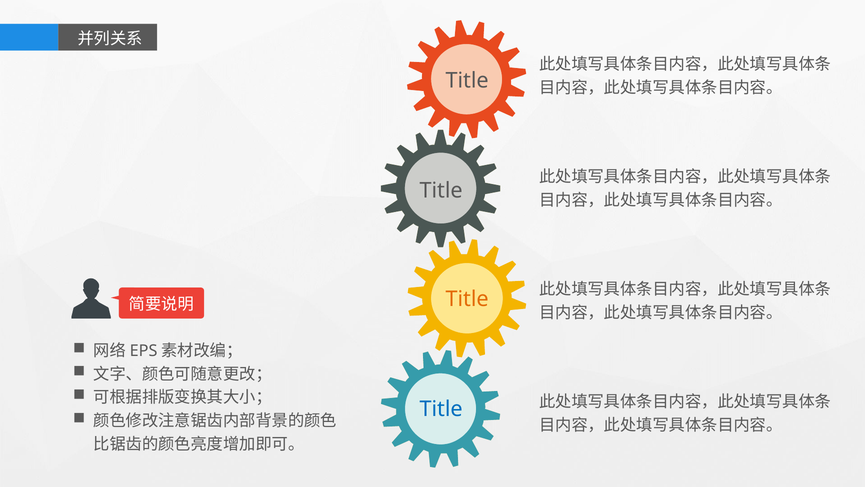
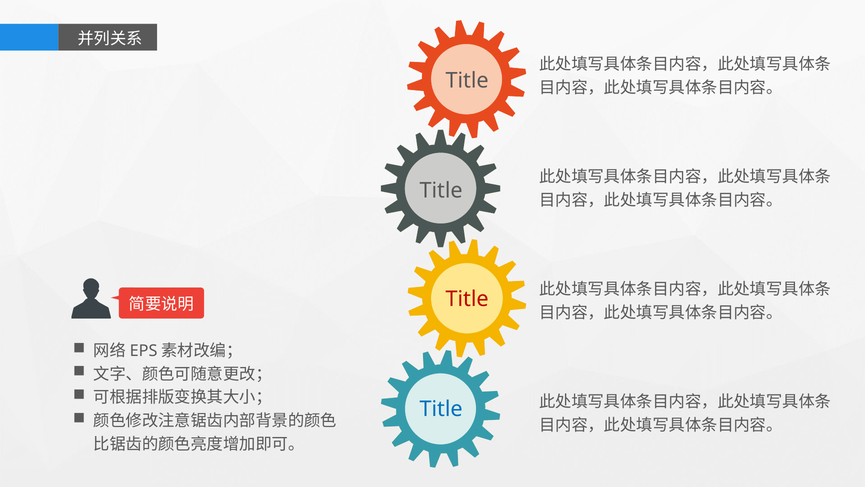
Title colour: orange -> red (467, 299)
